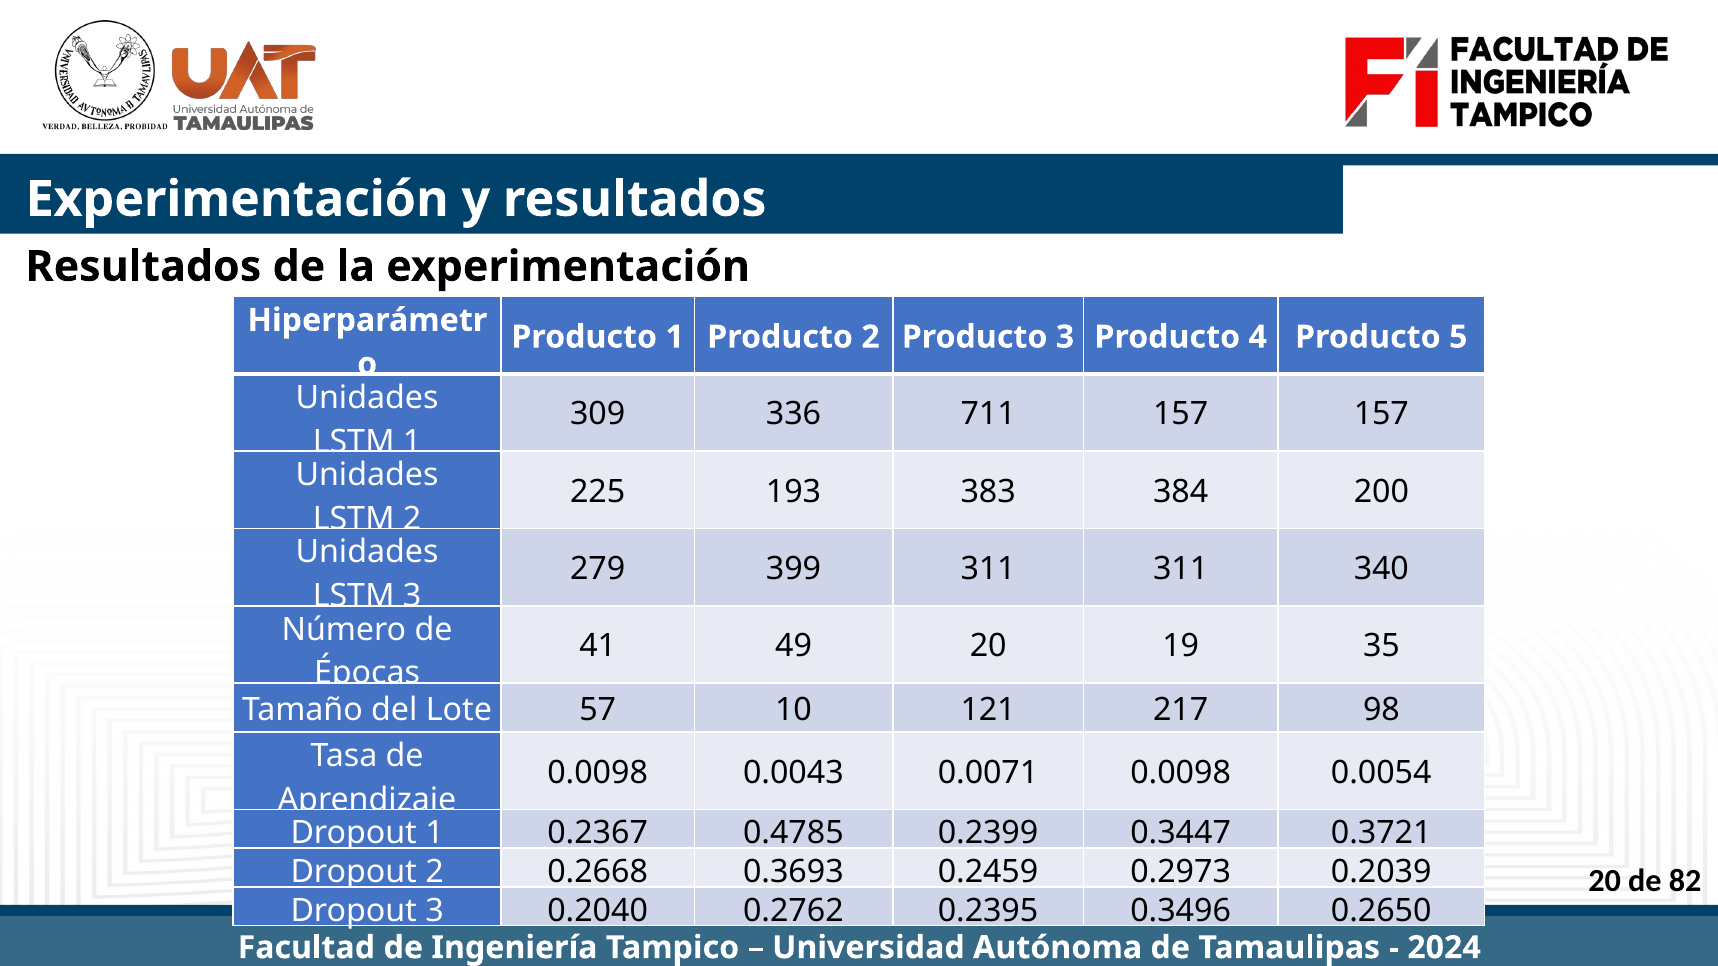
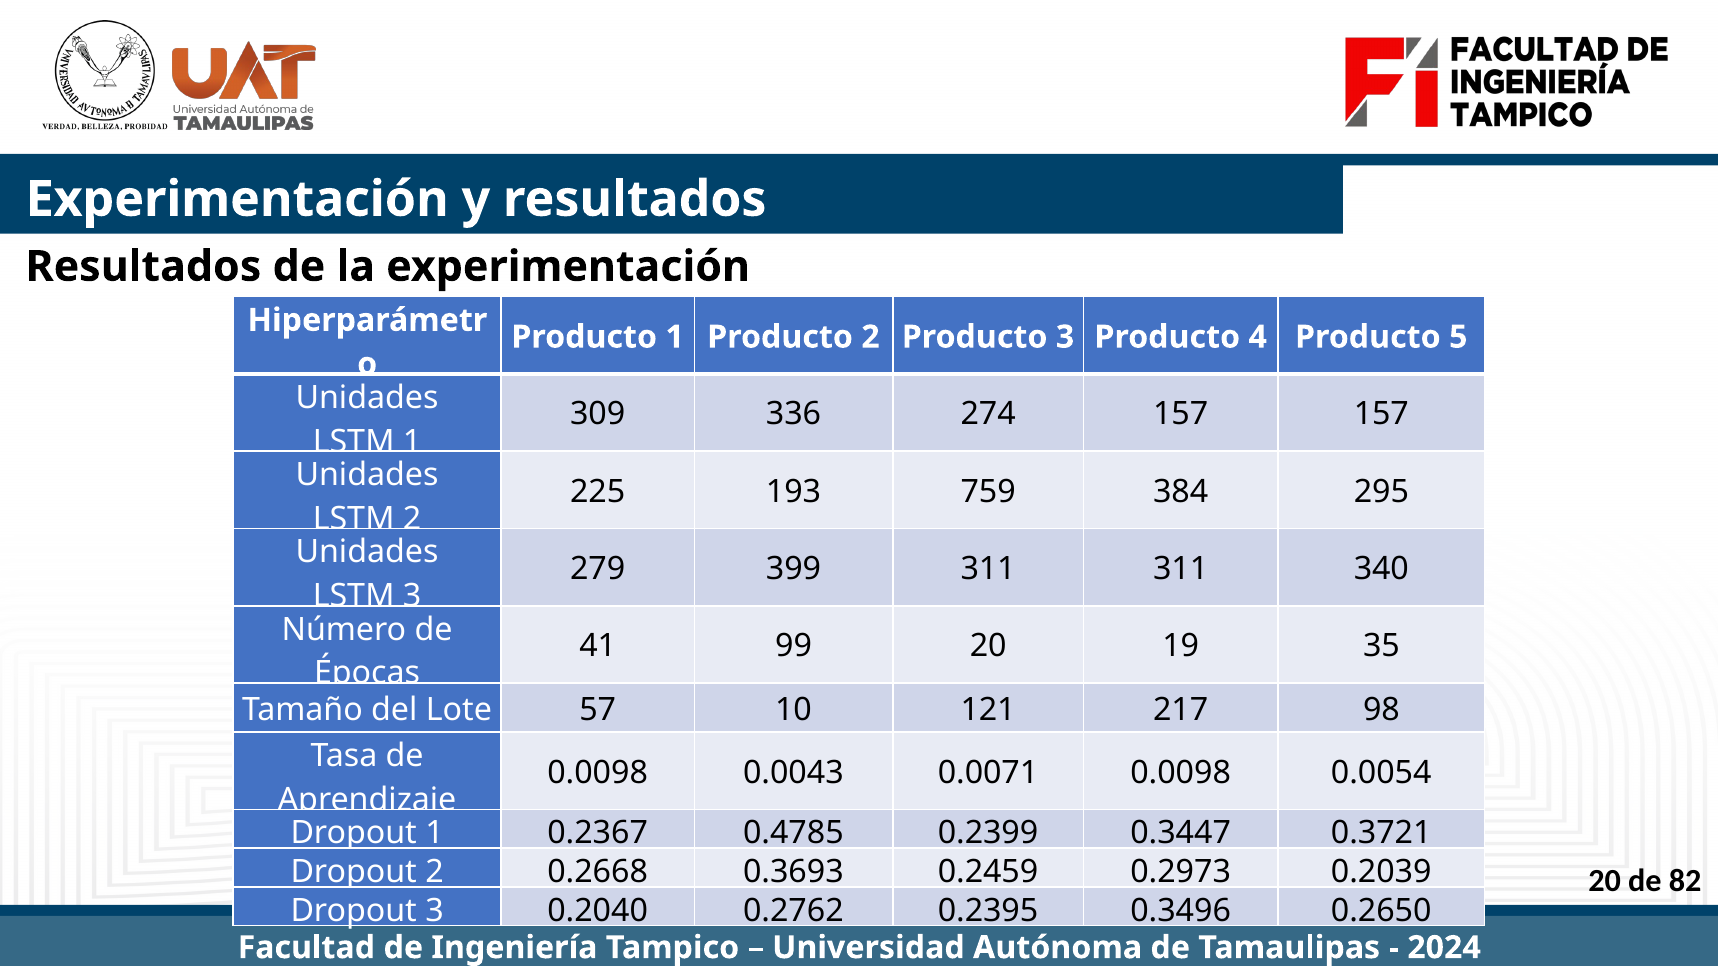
711: 711 -> 274 (988, 414)
383: 383 -> 759 (988, 492)
200: 200 -> 295 (1381, 492)
49: 49 -> 99 (794, 647)
